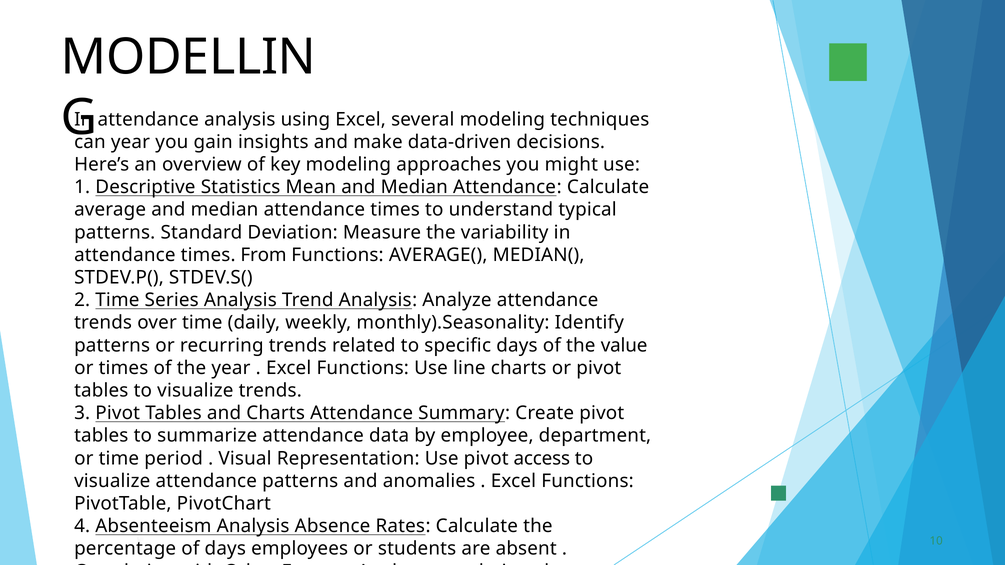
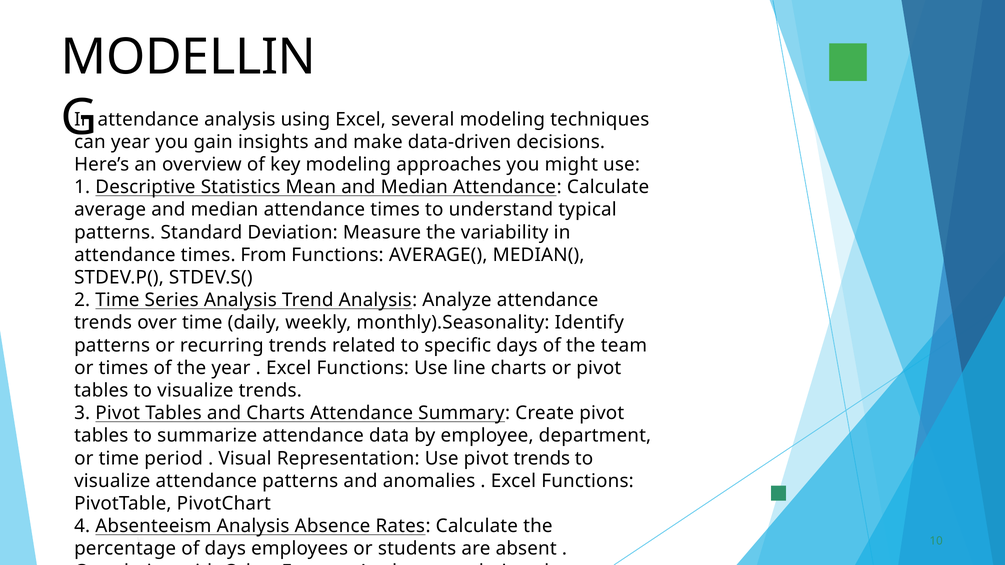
value: value -> team (624, 346)
pivot access: access -> trends (542, 459)
